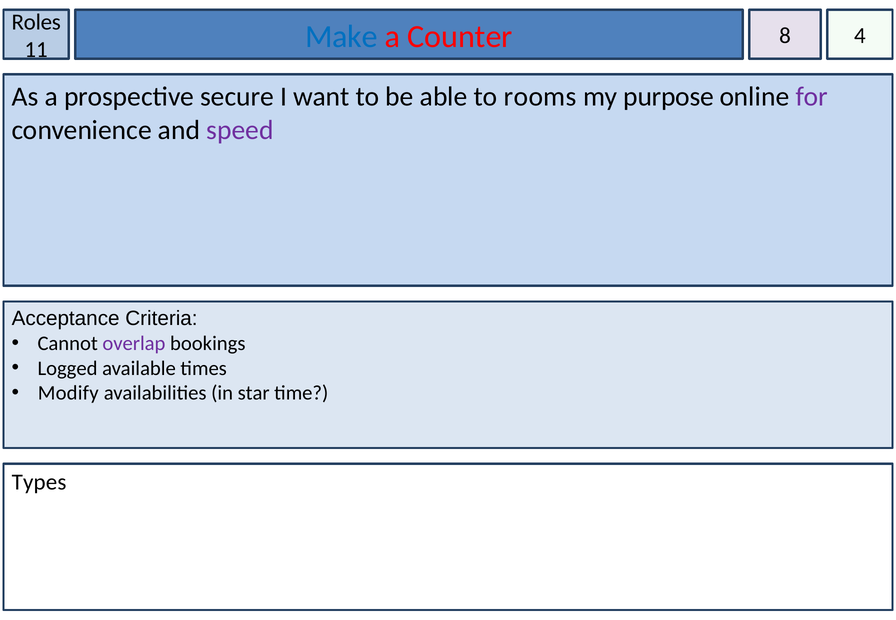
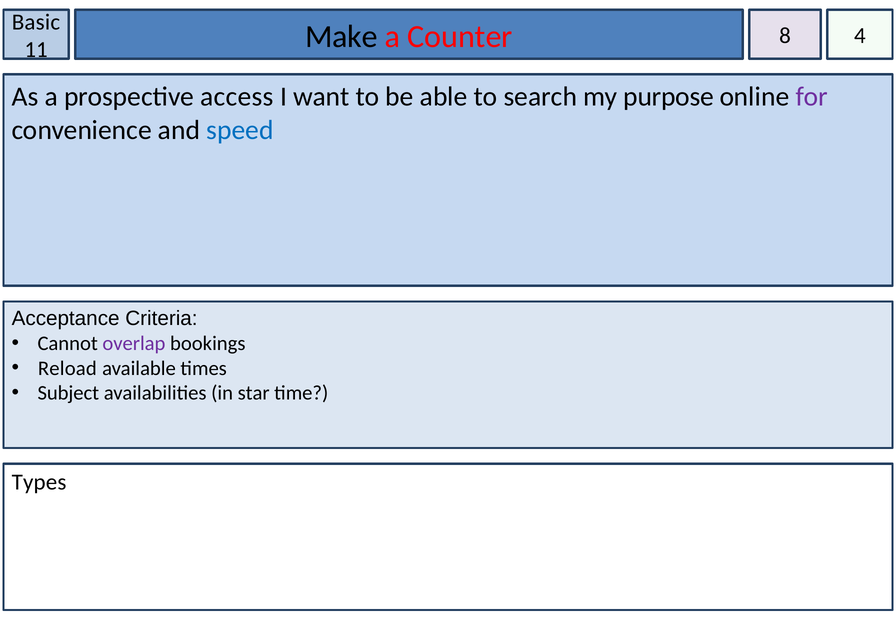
Roles: Roles -> Basic (36, 22)
Make colour: blue -> black (341, 37)
secure: secure -> access (237, 97)
rooms: rooms -> search (540, 97)
speed colour: purple -> blue (240, 130)
Logged: Logged -> Reload (67, 368)
Modify: Modify -> Subject (68, 393)
